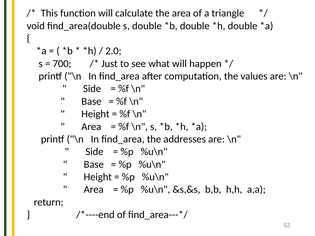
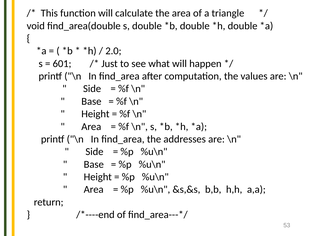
700: 700 -> 601 (62, 64)
